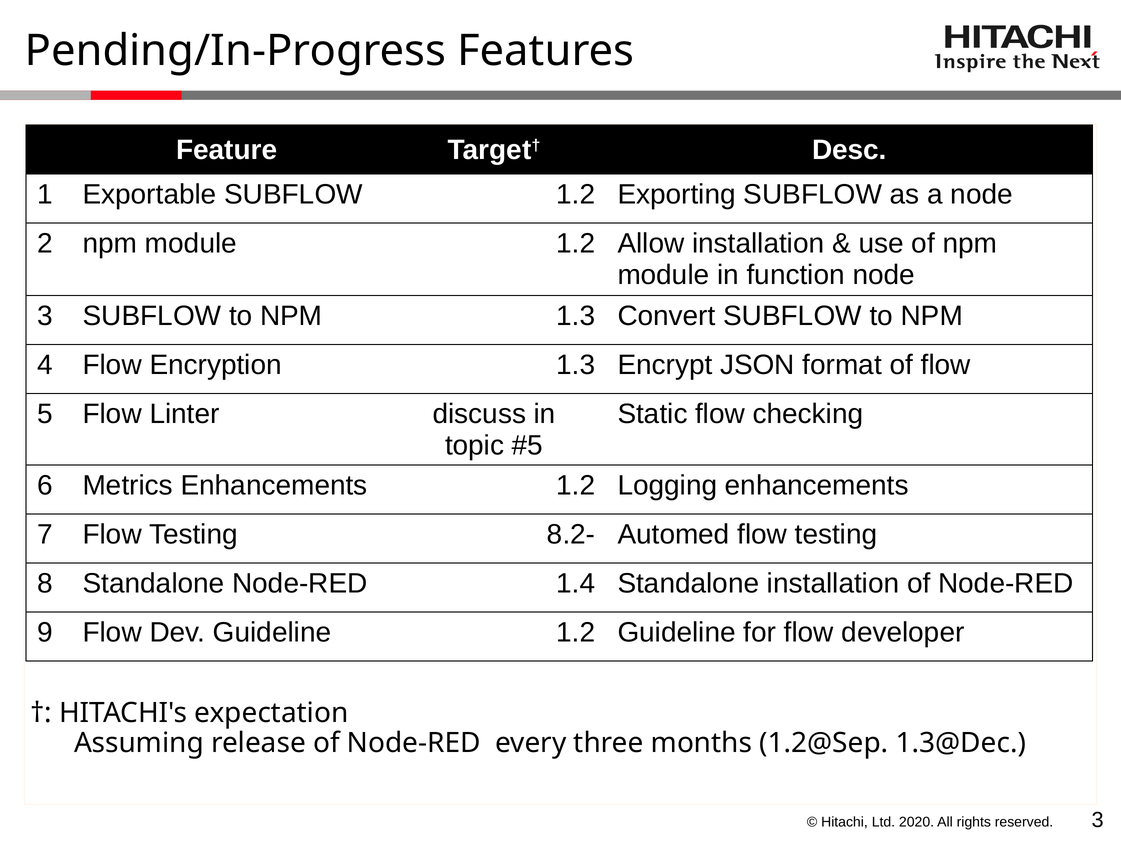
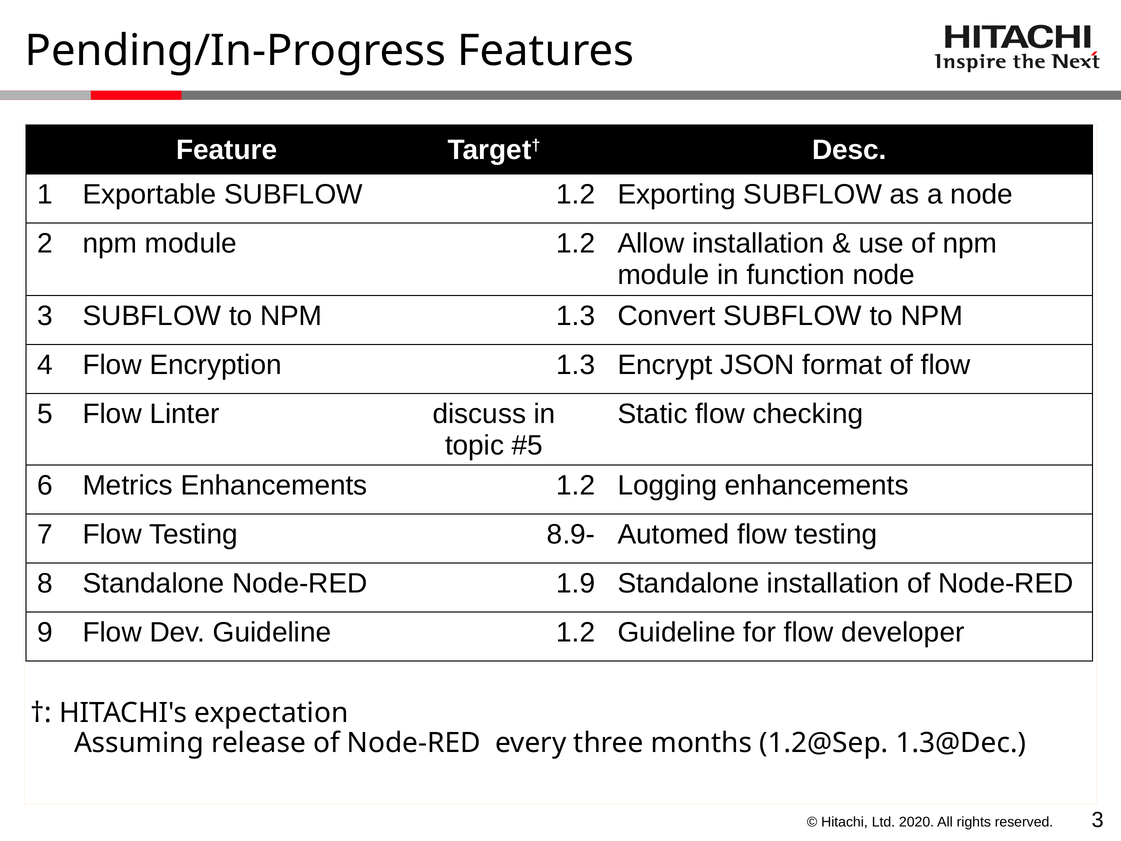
8.2-: 8.2- -> 8.9- (571, 534)
1.4: 1.4 -> 1.9 (576, 583)
